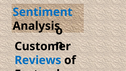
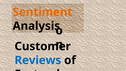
Sentiment colour: blue -> orange (43, 12)
